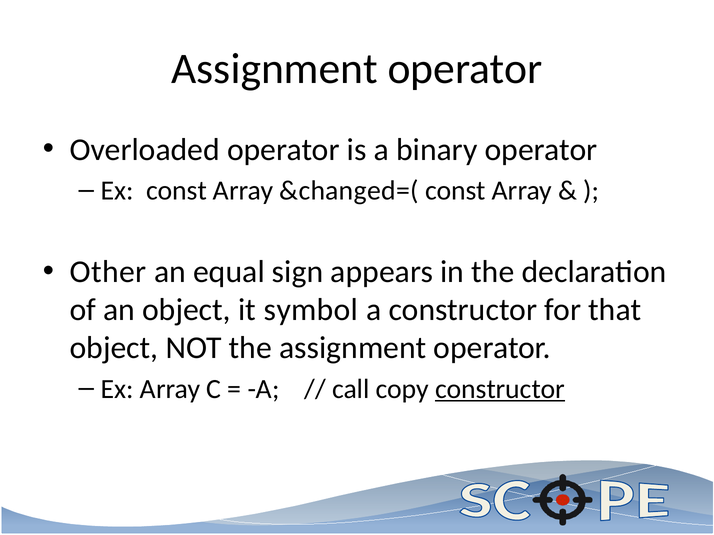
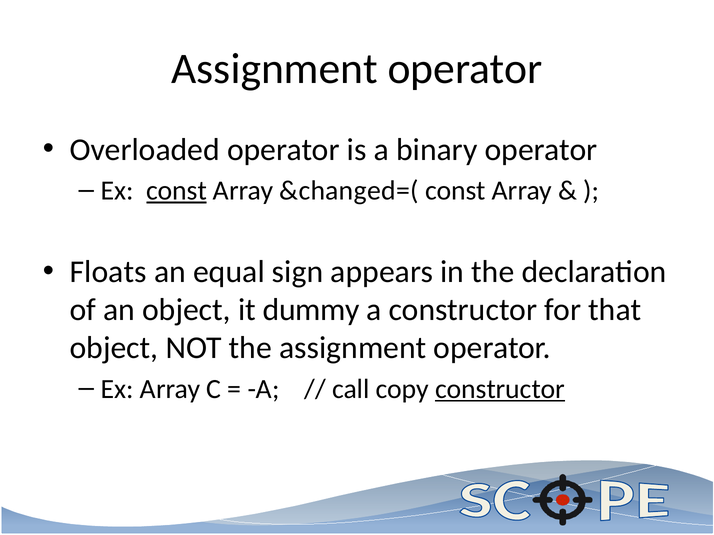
const underline: none -> present (177, 191)
Other: Other -> Floats (108, 272)
symbol: symbol -> dummy (311, 310)
